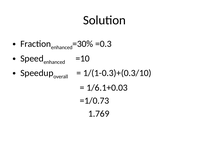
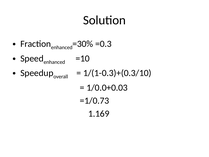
1/6.1+0.03: 1/6.1+0.03 -> 1/0.0+0.03 (107, 87)
1.769: 1.769 -> 1.169 (99, 114)
